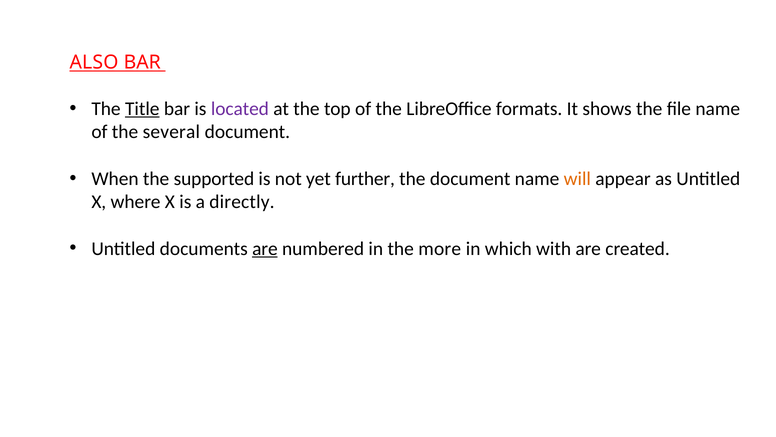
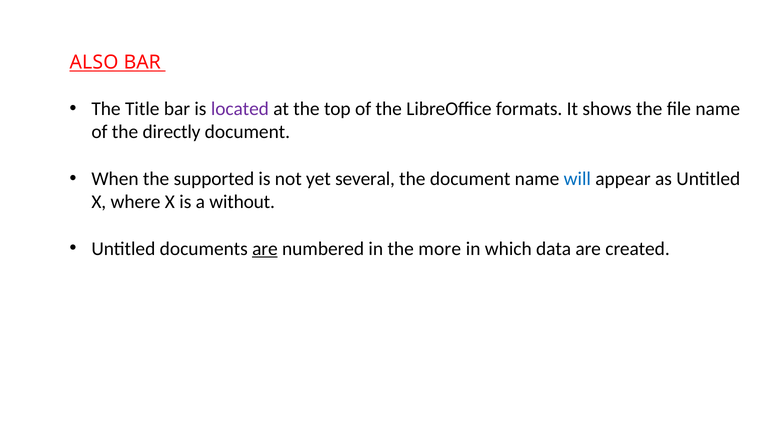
Title underline: present -> none (142, 109)
several: several -> directly (172, 132)
further: further -> several (365, 178)
will colour: orange -> blue (577, 178)
directly: directly -> without (242, 202)
with: with -> data (554, 248)
